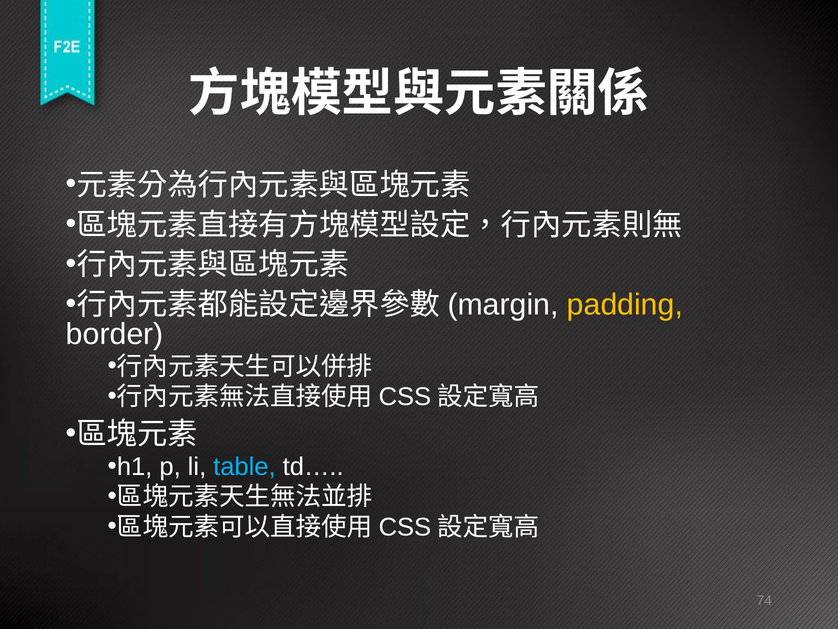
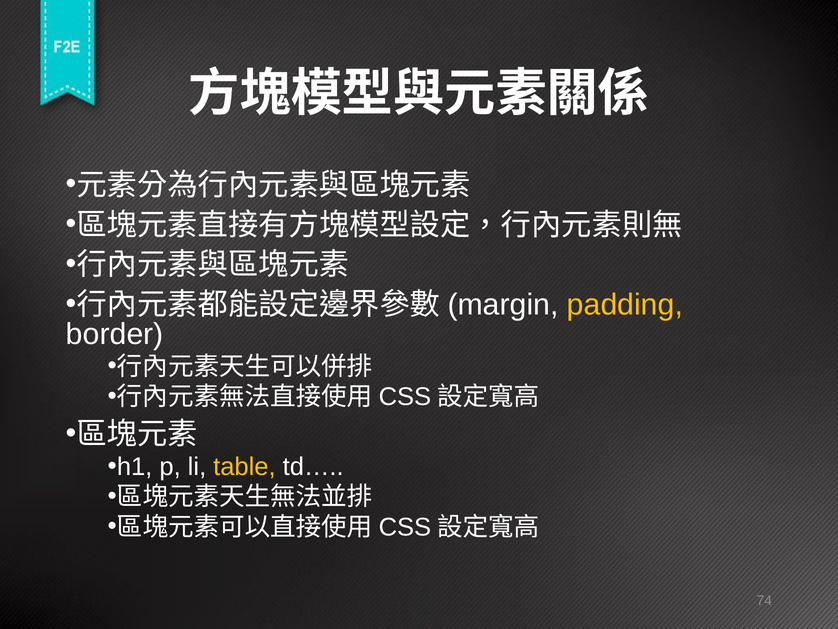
table colour: light blue -> yellow (244, 467)
